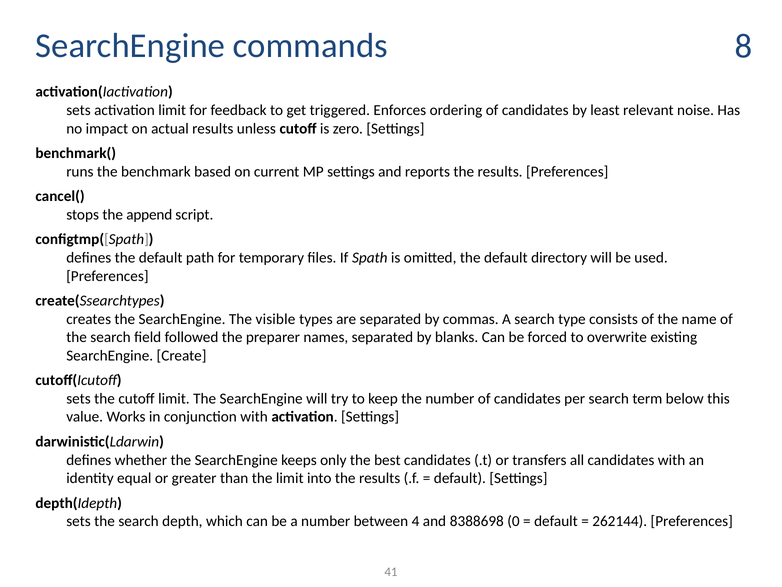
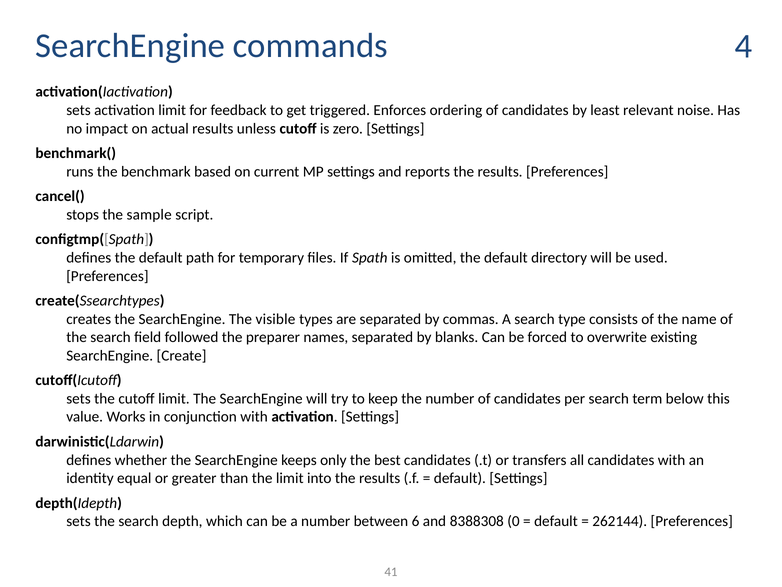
8: 8 -> 4 (744, 46)
append: append -> sample (149, 214)
4: 4 -> 6 (415, 521)
8388698: 8388698 -> 8388308 (477, 521)
